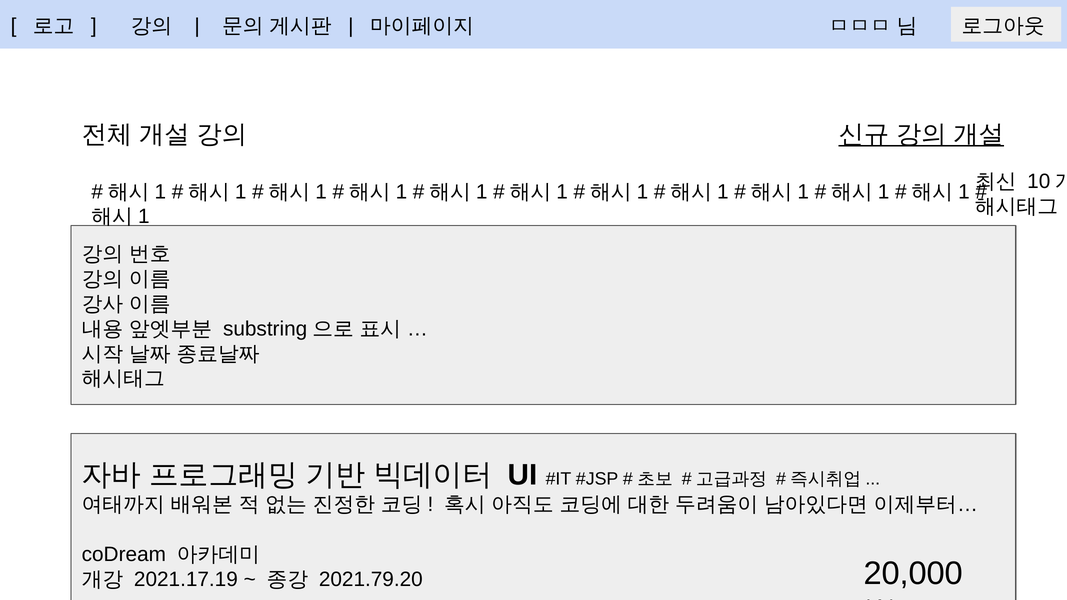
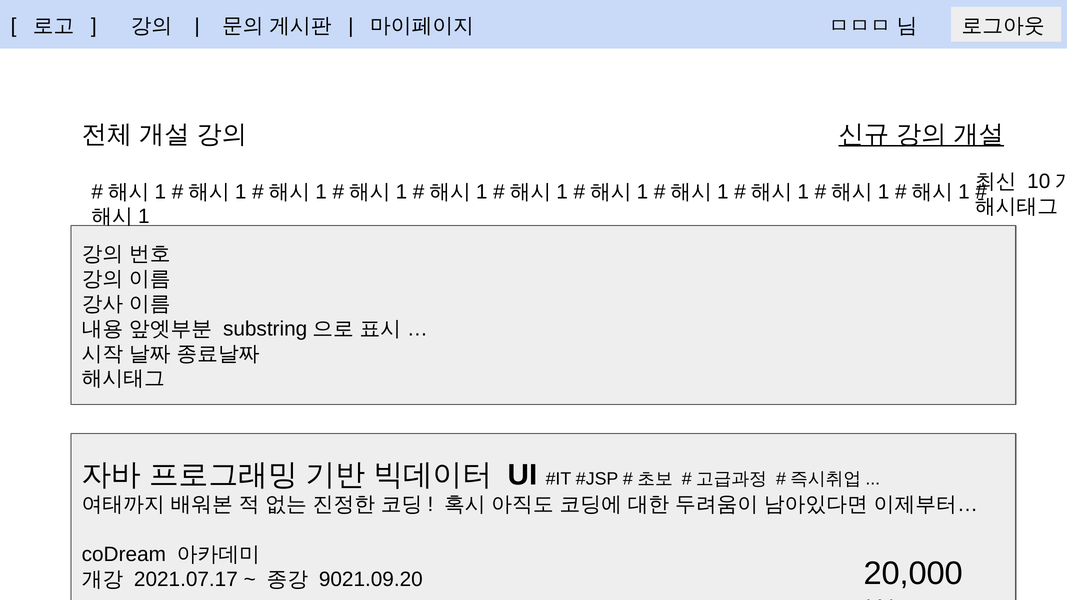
2021.17.19: 2021.17.19 -> 2021.07.17 (186, 580)
2021.79.20: 2021.79.20 -> 9021.09.20 (371, 580)
